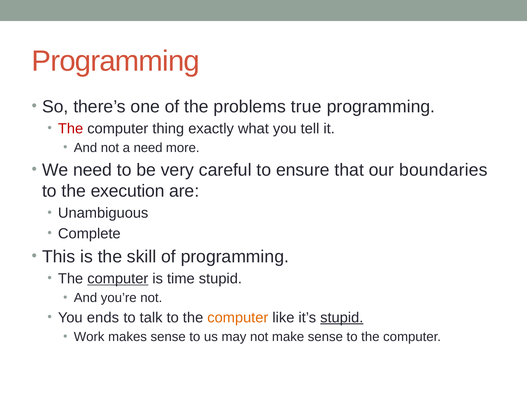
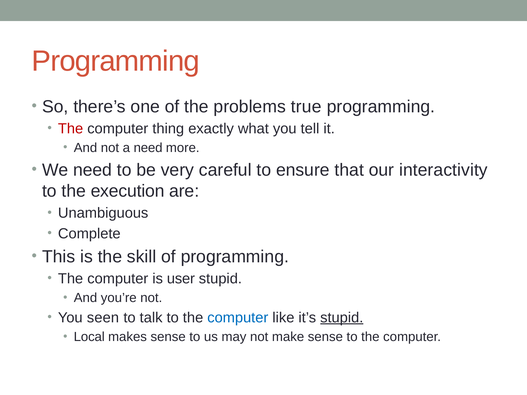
boundaries: boundaries -> interactivity (443, 170)
computer underline: present -> none (118, 279)
time: time -> user (181, 279)
ends: ends -> seen (103, 318)
computer colour: orange -> blue (238, 318)
Work: Work -> Local (89, 337)
